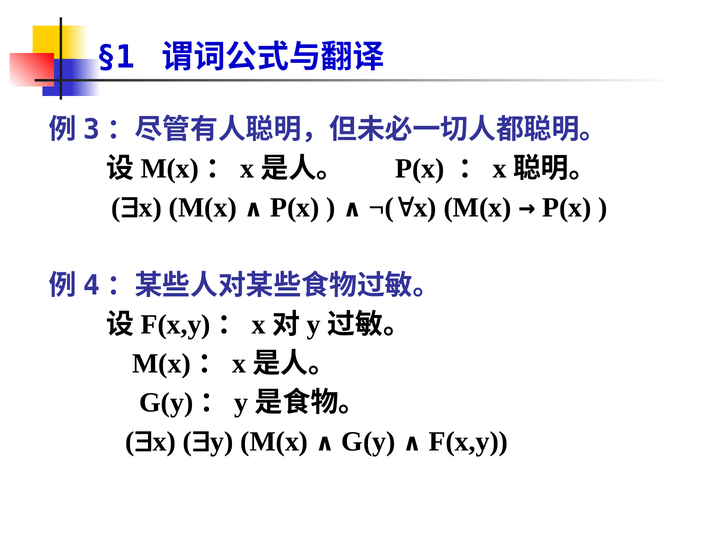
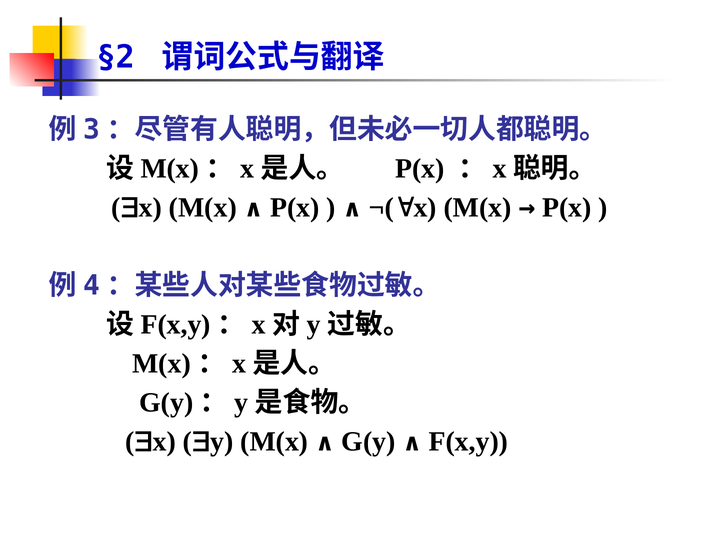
§1: §1 -> §2 (116, 57)
